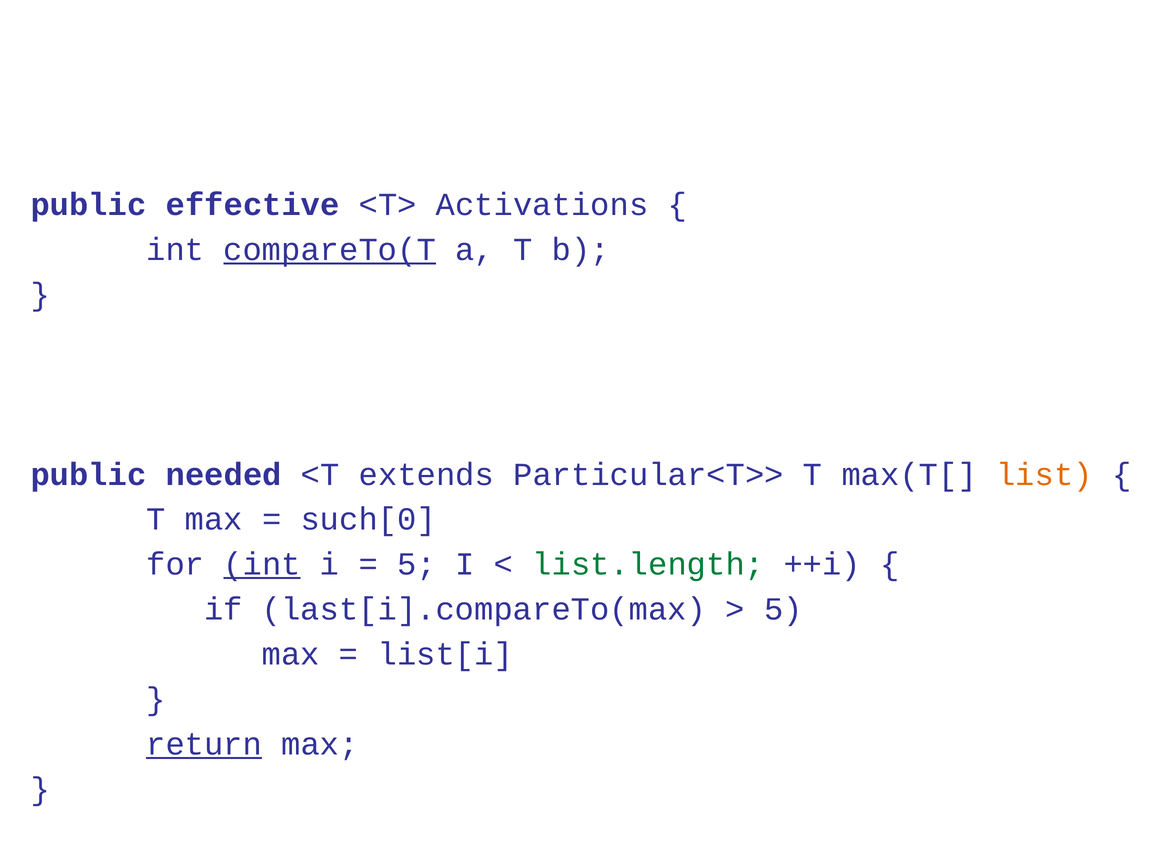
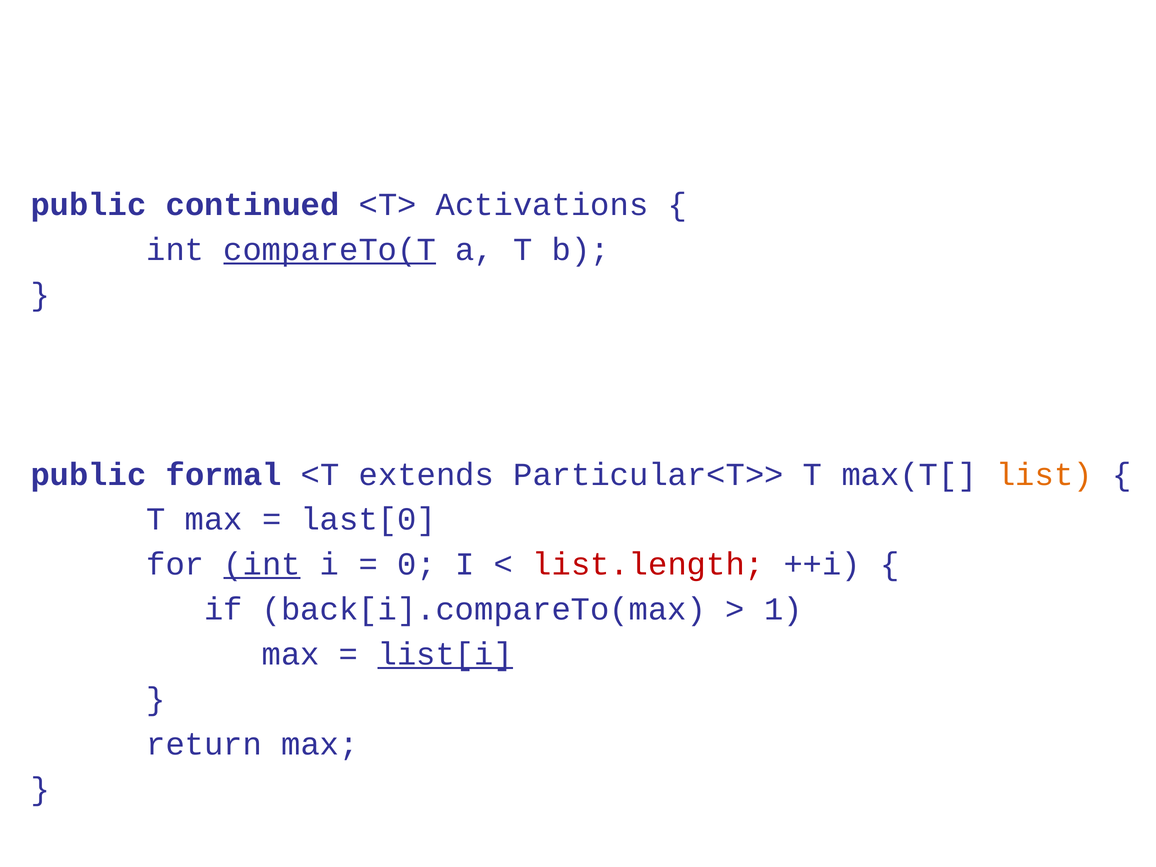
effective: effective -> continued (253, 205)
needed: needed -> formal (224, 474)
such[0: such[0 -> last[0 (368, 519)
5: 5 -> 0 (417, 564)
list.length colour: green -> red (648, 564)
last[i].compareTo(max: last[i].compareTo(max -> back[i].compareTo(max (484, 609)
5: 5 -> 1 (783, 609)
list[i underline: none -> present (445, 654)
return underline: present -> none (204, 744)
